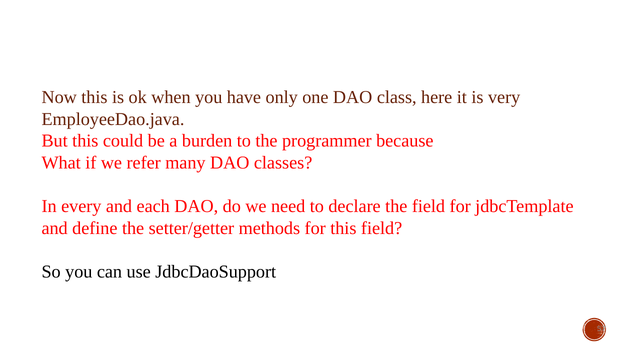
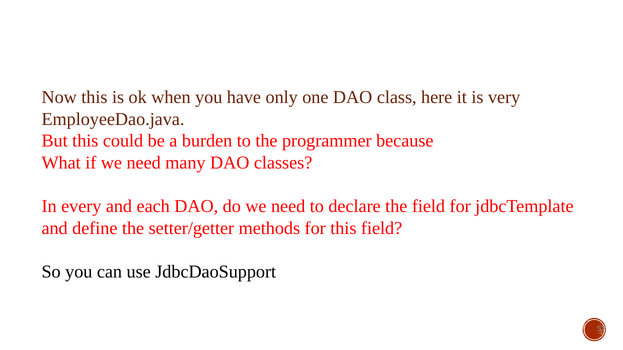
if we refer: refer -> need (144, 163)
